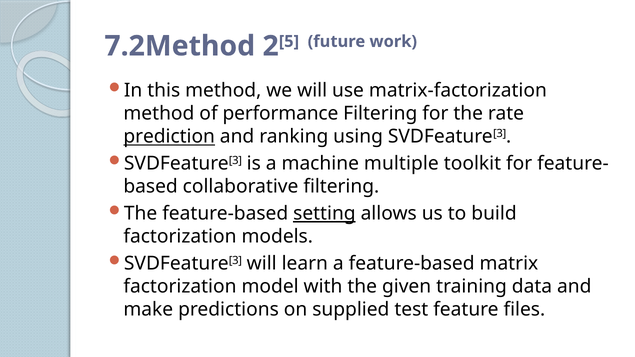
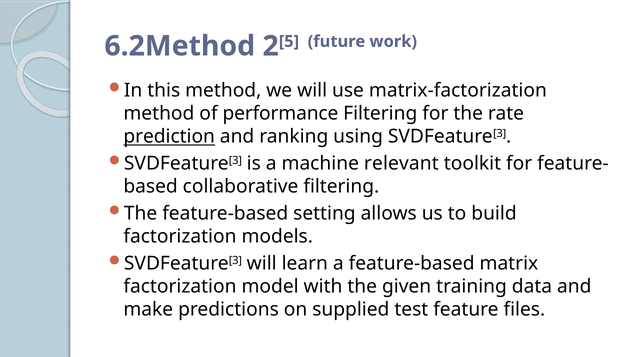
7.2Method: 7.2Method -> 6.2Method (180, 46)
multiple: multiple -> relevant (401, 164)
setting underline: present -> none (324, 214)
